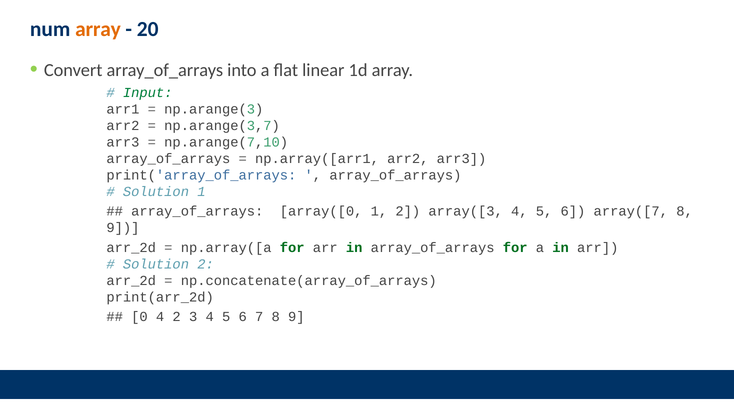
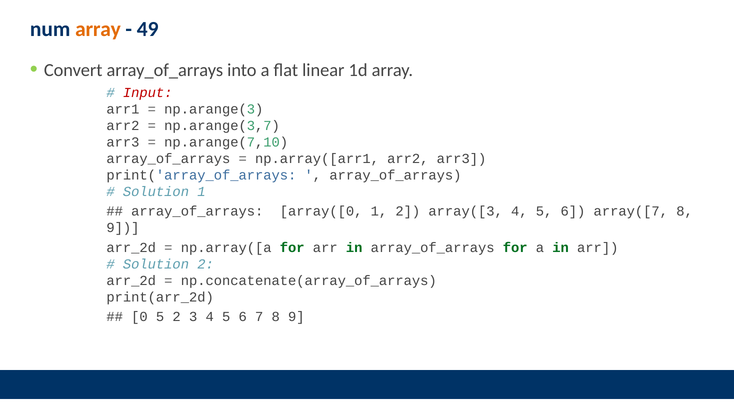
20: 20 -> 49 (148, 29)
Input colour: green -> red (148, 93)
0 4: 4 -> 5 (160, 317)
